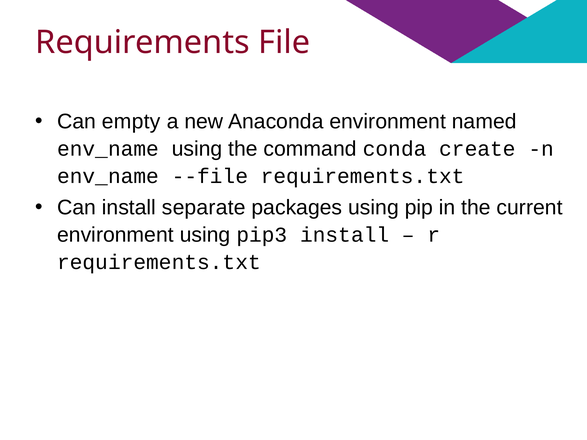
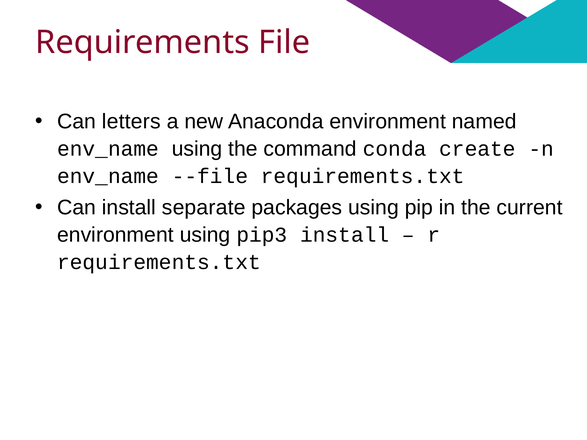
empty: empty -> letters (131, 122)
